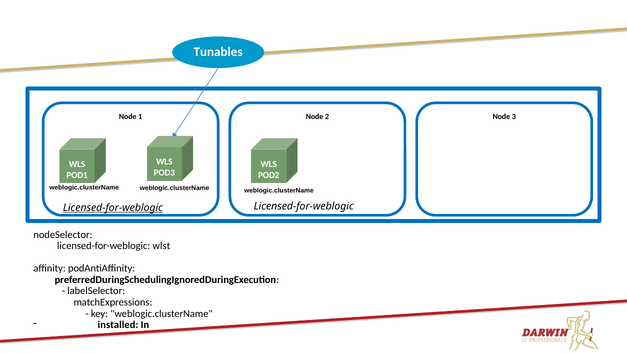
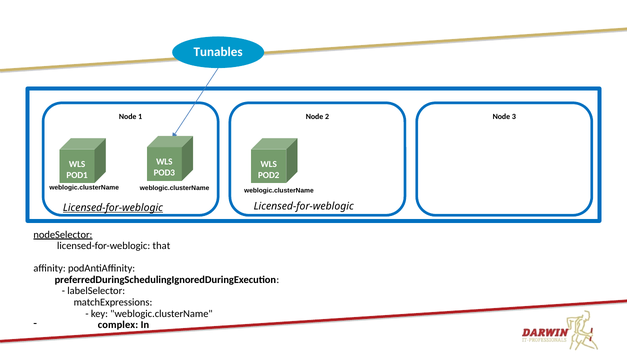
nodeSelector underline: none -> present (63, 234)
wlst: wlst -> that (161, 246)
installed: installed -> complex (118, 325)
